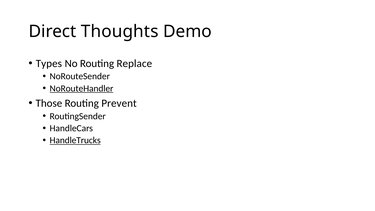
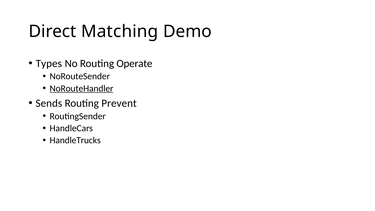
Thoughts: Thoughts -> Matching (120, 32)
Replace: Replace -> Operate (134, 63)
Those: Those -> Sends (49, 103)
HandleTrucks underline: present -> none (75, 140)
